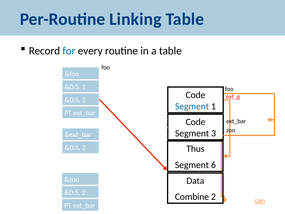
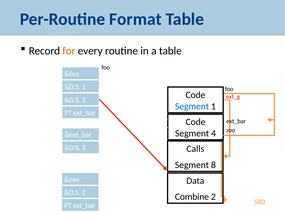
Linking: Linking -> Format (135, 19)
for colour: blue -> orange (69, 51)
3: 3 -> 4 (214, 133)
Thus: Thus -> Calls (195, 149)
6: 6 -> 8 (213, 165)
